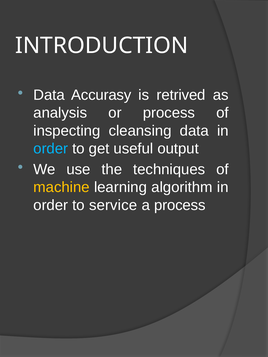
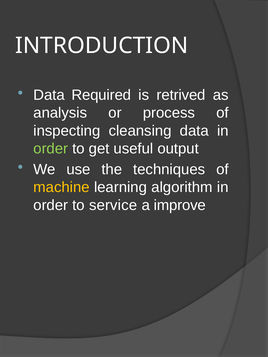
Accurasy: Accurasy -> Required (101, 95)
order colour: light blue -> light green (51, 149)
a process: process -> improve (180, 205)
